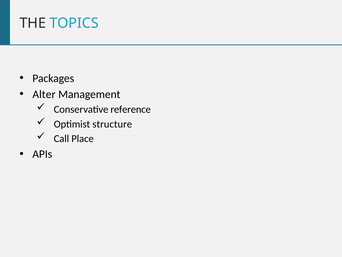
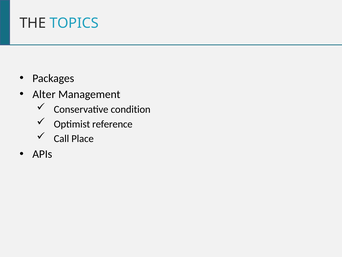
reference: reference -> condition (131, 109)
structure: structure -> reference (112, 124)
